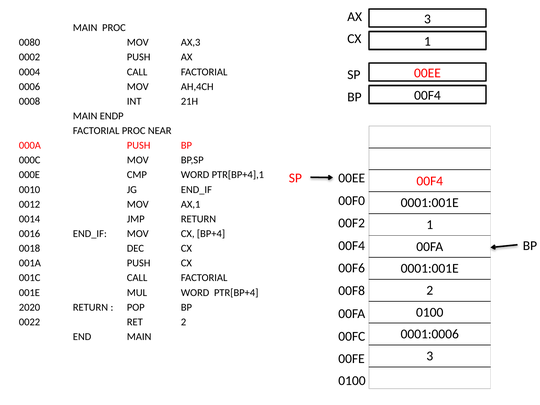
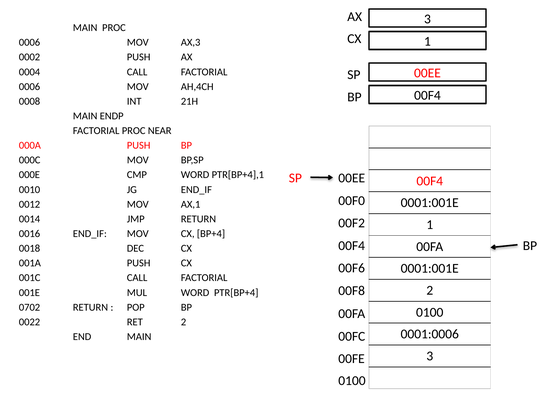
0080: 0080 -> 0006 (30, 42)
2020: 2020 -> 0702 (30, 307)
